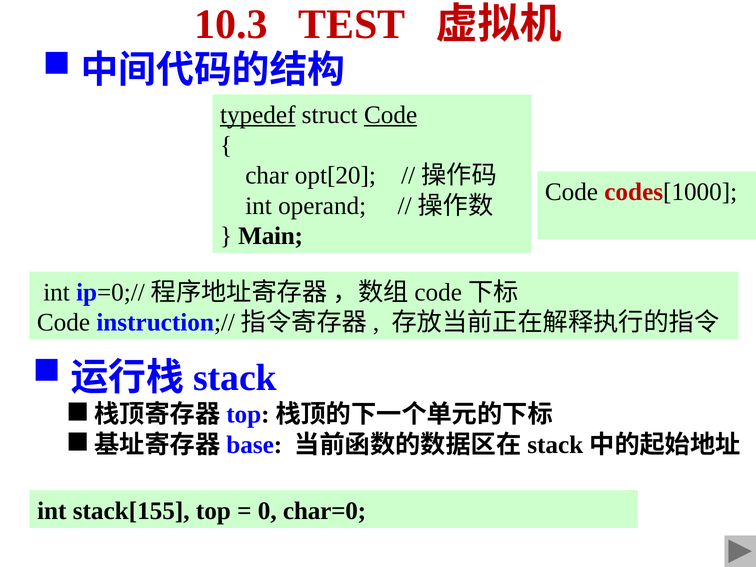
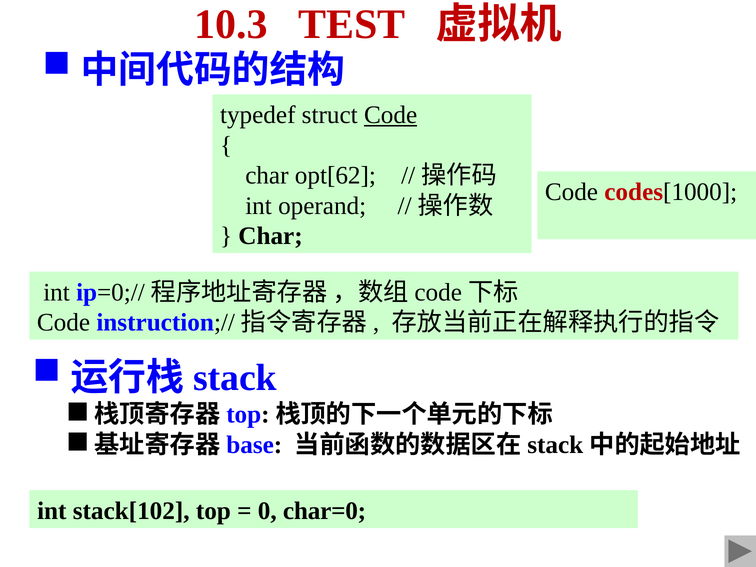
typedef underline: present -> none (258, 115)
opt[20: opt[20 -> opt[62 (335, 176)
Main: Main -> Char (270, 236)
stack[155: stack[155 -> stack[102 (131, 511)
